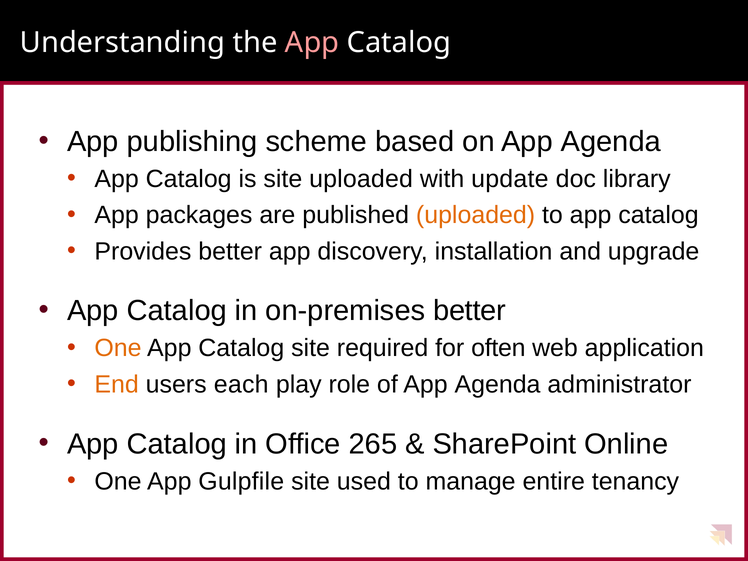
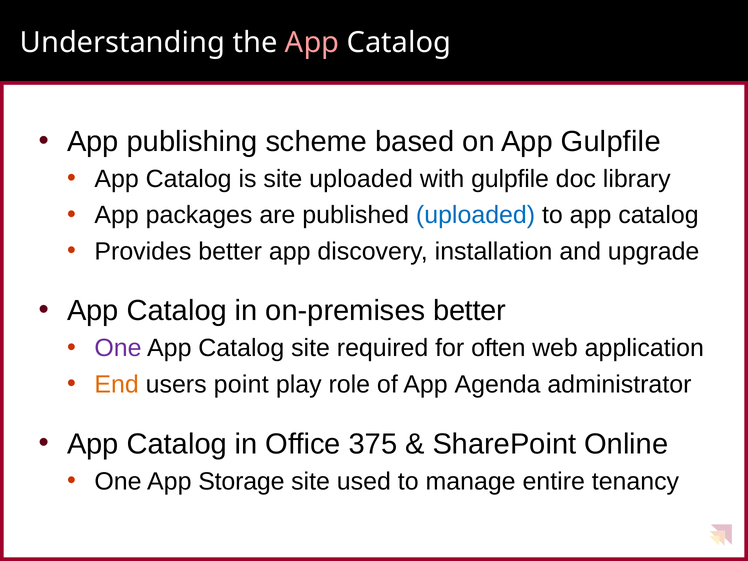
on App Agenda: Agenda -> Gulpfile (611, 142)
with update: update -> gulpfile (510, 179)
uploaded colour: orange -> blue (476, 215)
One colour: orange -> purple (118, 348)
each: each -> point (241, 384)
265: 265 -> 375 (373, 444)
Gulpfile: Gulpfile -> Storage (241, 481)
